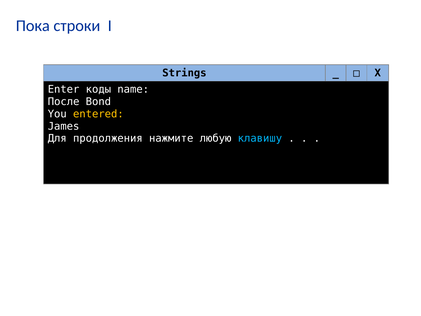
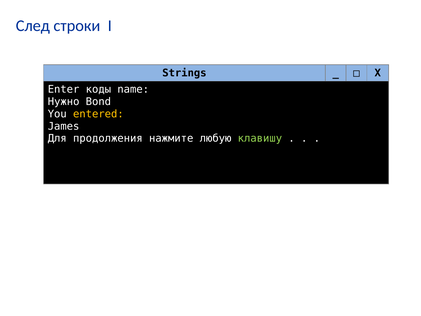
Пока: Пока -> След (33, 26)
После: После -> Нужно (64, 102)
клавишу colour: light blue -> light green (260, 138)
